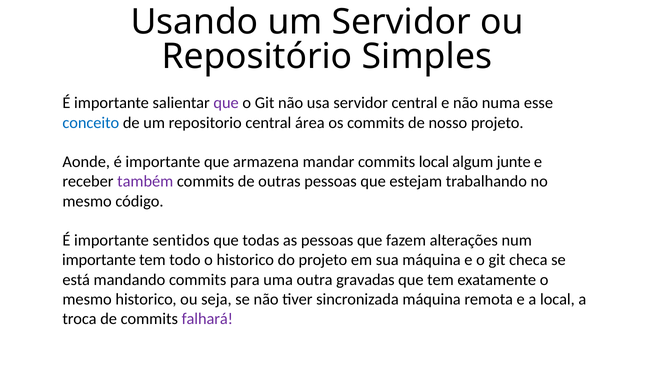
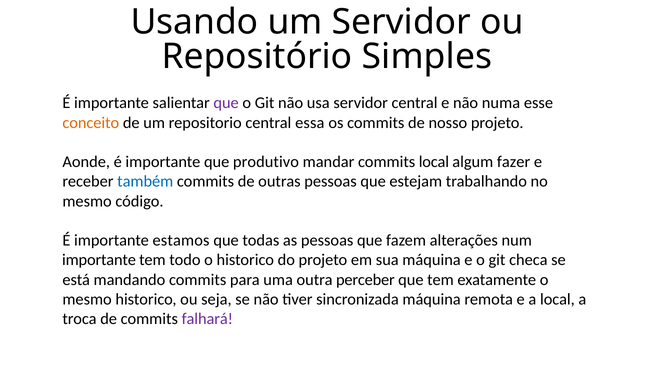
conceito colour: blue -> orange (91, 123)
área: área -> essa (310, 123)
armazena: armazena -> produtivo (266, 162)
junte: junte -> fazer (514, 162)
também colour: purple -> blue (145, 182)
sentidos: sentidos -> estamos (181, 241)
gravadas: gravadas -> perceber (365, 280)
